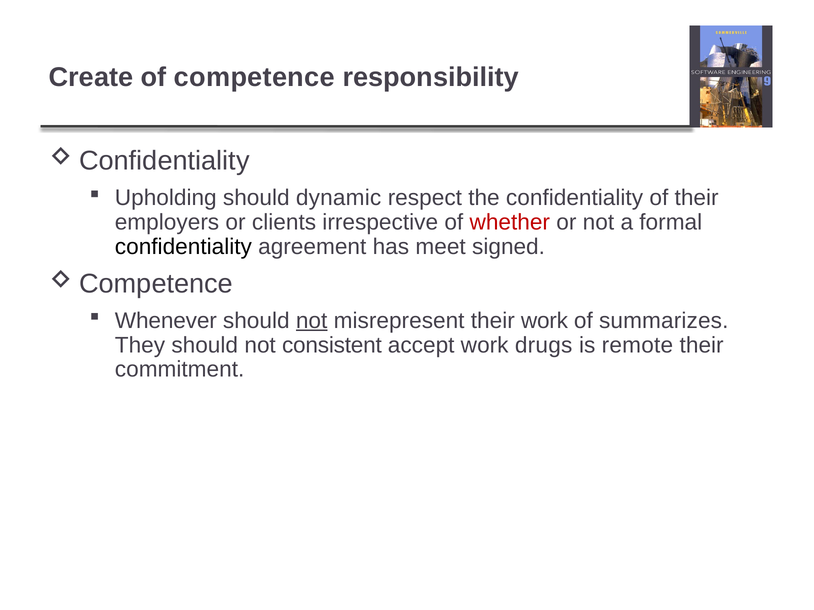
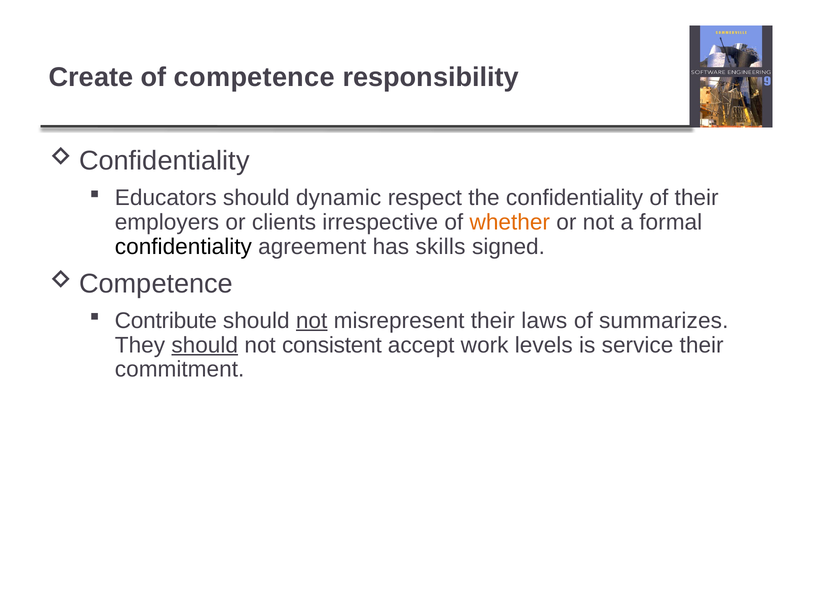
Upholding: Upholding -> Educators (166, 198)
whether colour: red -> orange (510, 222)
meet: meet -> skills (440, 247)
Whenever: Whenever -> Contribute (166, 321)
their work: work -> laws (544, 321)
should underline: none -> present (205, 345)
drugs: drugs -> levels (544, 345)
remote: remote -> service (638, 345)
